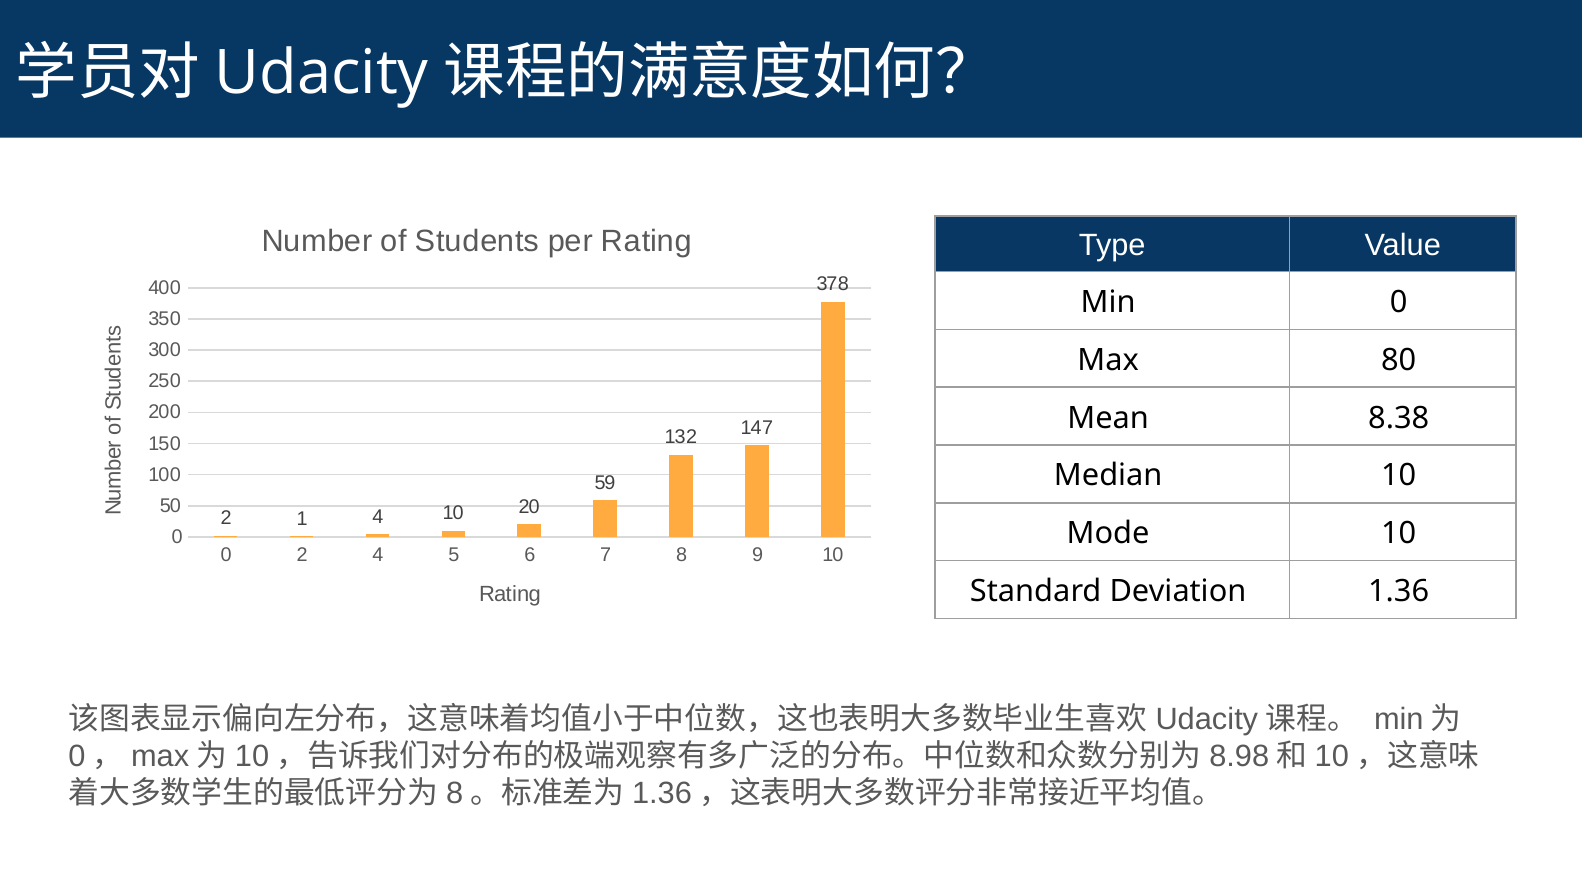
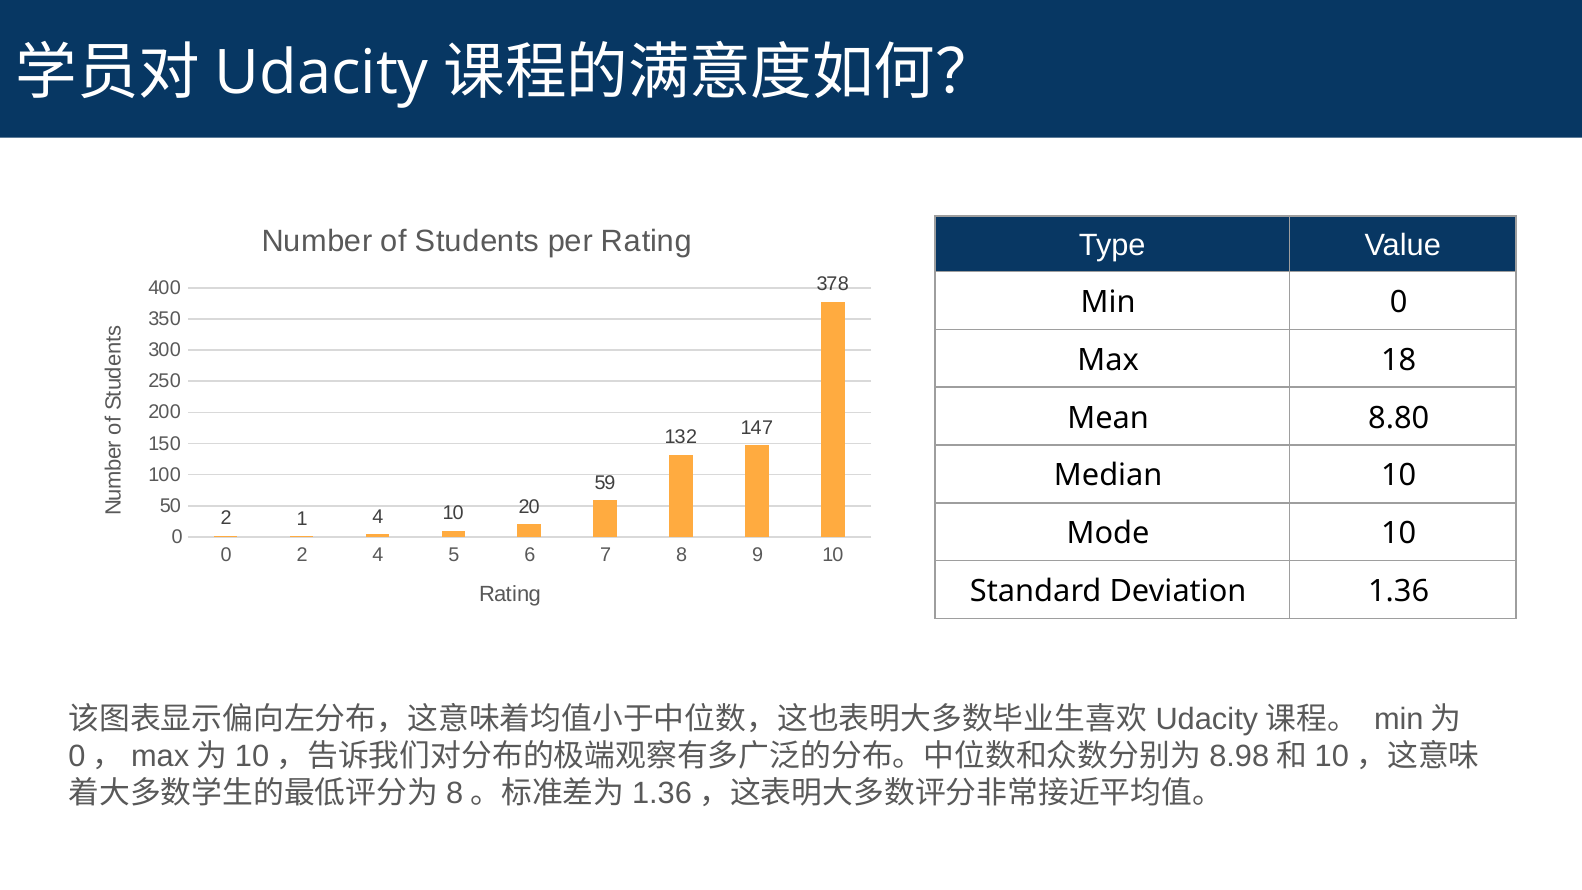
80: 80 -> 18 (1399, 360)
8.38: 8.38 -> 8.80 (1399, 418)
